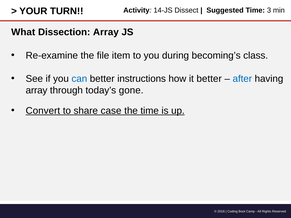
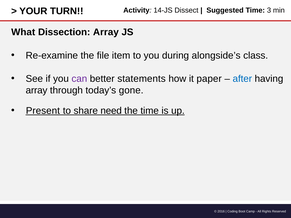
becoming’s: becoming’s -> alongside’s (216, 55)
can colour: blue -> purple (79, 79)
instructions: instructions -> statements (142, 79)
it better: better -> paper (209, 79)
Convert: Convert -> Present (43, 111)
case: case -> need (111, 111)
